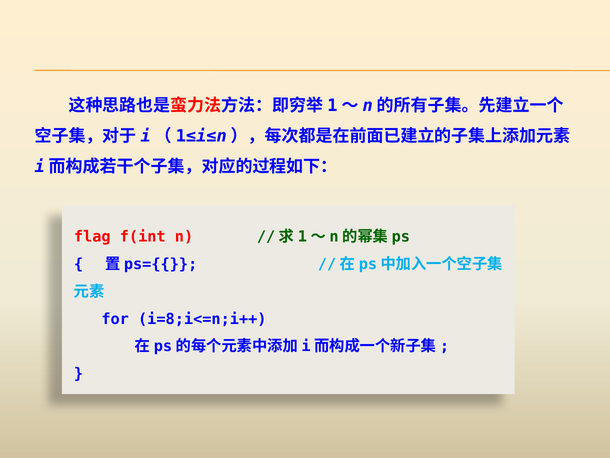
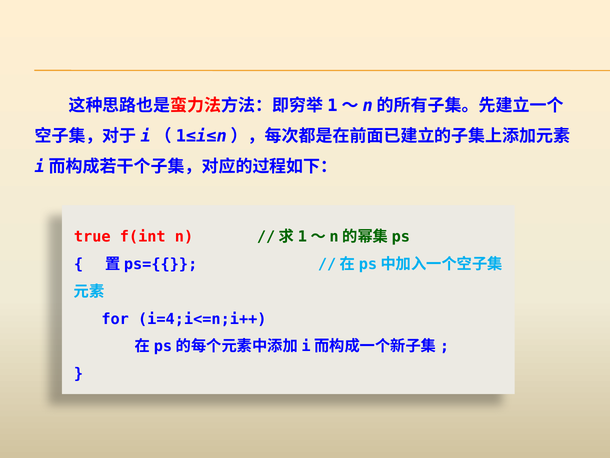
flag: flag -> true (92, 236)
i=8;i<=n;i++: i=8;i<=n;i++ -> i=4;i<=n;i++ (202, 319)
